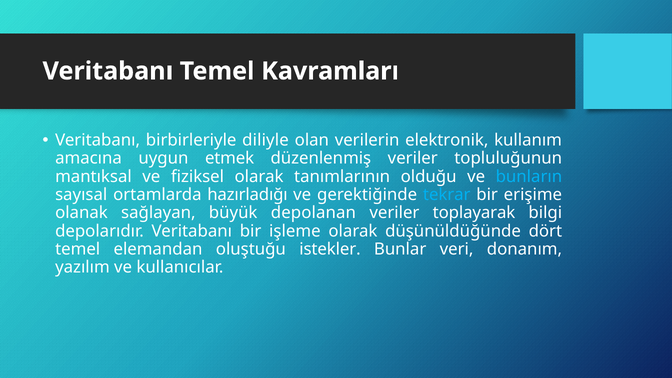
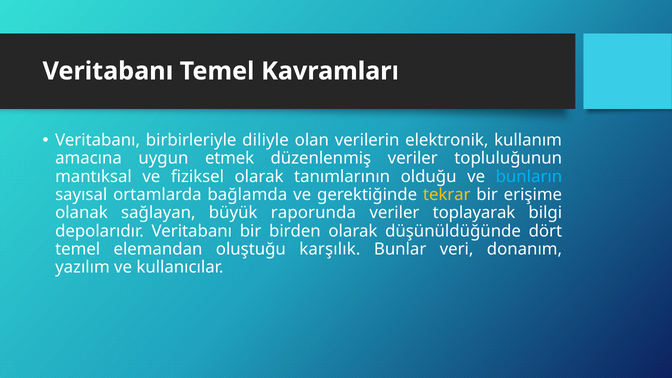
hazırladığı: hazırladığı -> bağlamda (247, 195)
tekrar colour: light blue -> yellow (447, 195)
depolanan: depolanan -> raporunda (313, 213)
işleme: işleme -> birden (295, 231)
istekler: istekler -> karşılık (330, 249)
